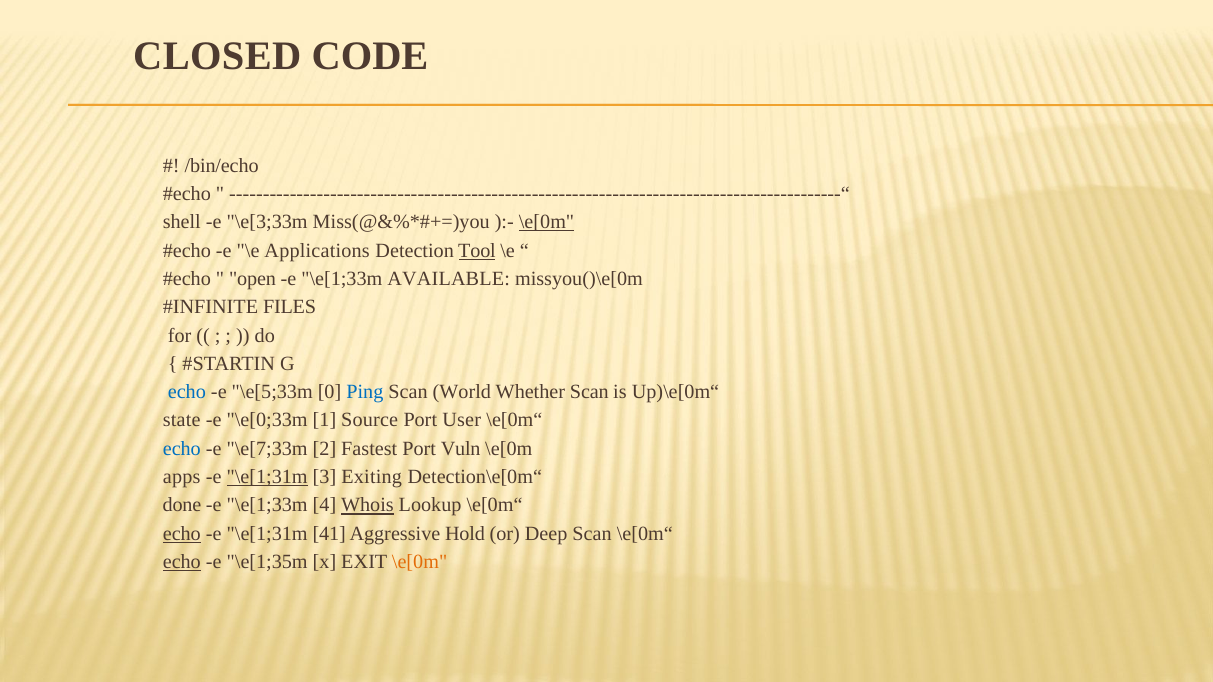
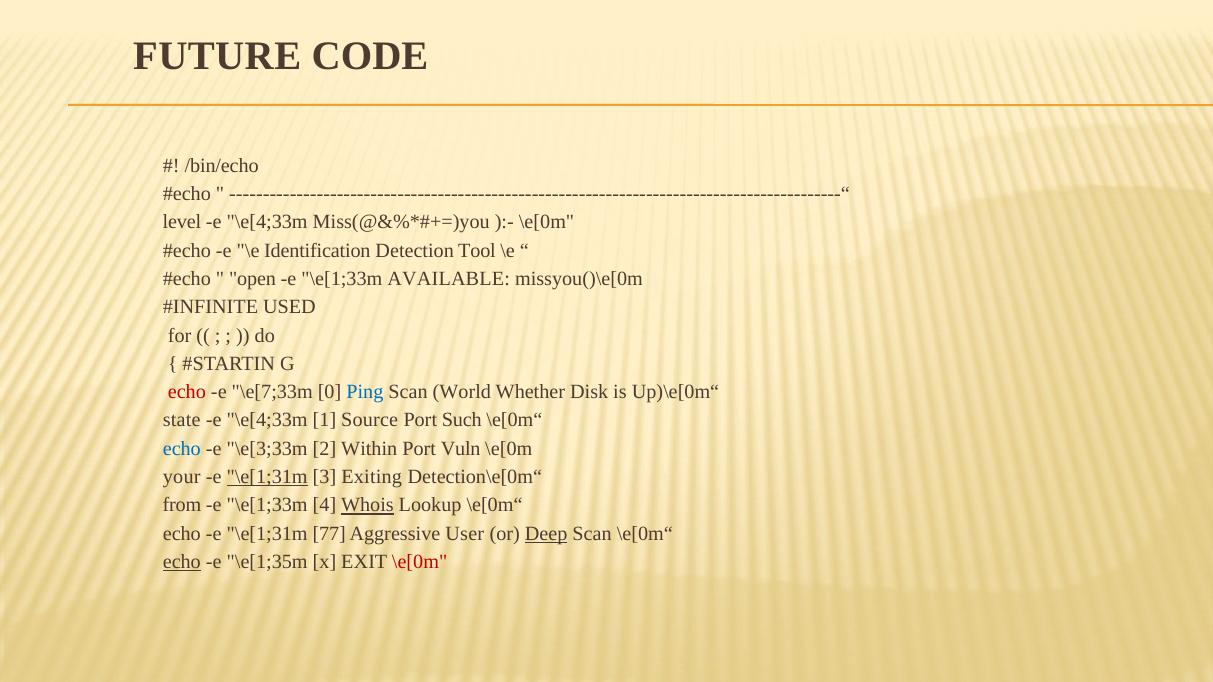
CLOSED: CLOSED -> FUTURE (217, 56)
shell: shell -> level (182, 222)
\e[3;33m: \e[3;33m -> \e[4;33m (267, 222)
\e[0m underline: present -> none (547, 222)
Applications: Applications -> Identification (317, 251)
Tool underline: present -> none (477, 251)
FILES: FILES -> USED (289, 307)
echo colour: blue -> red (187, 392)
\e[5;33m: \e[5;33m -> \e[7;33m (272, 392)
Whether Scan: Scan -> Disk (589, 392)
\e[0;33m: \e[0;33m -> \e[4;33m (267, 421)
User: User -> Such (462, 421)
\e[7;33m: \e[7;33m -> \e[3;33m (267, 449)
Fastest: Fastest -> Within (369, 449)
apps: apps -> your (182, 477)
done: done -> from (182, 505)
echo underline: present -> none (182, 534)
41: 41 -> 77 (329, 534)
Hold: Hold -> User (465, 534)
Deep underline: none -> present (546, 534)
\e[0m colour: orange -> red (420, 562)
